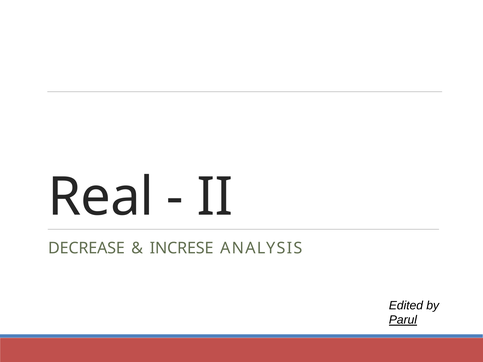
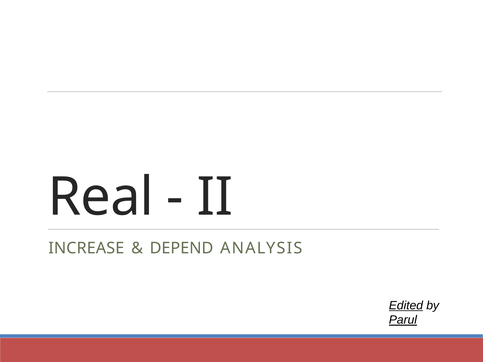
DECREASE: DECREASE -> INCREASE (86, 249)
INCRESE: INCRESE -> DEPEND (181, 249)
Edited underline: none -> present (406, 306)
